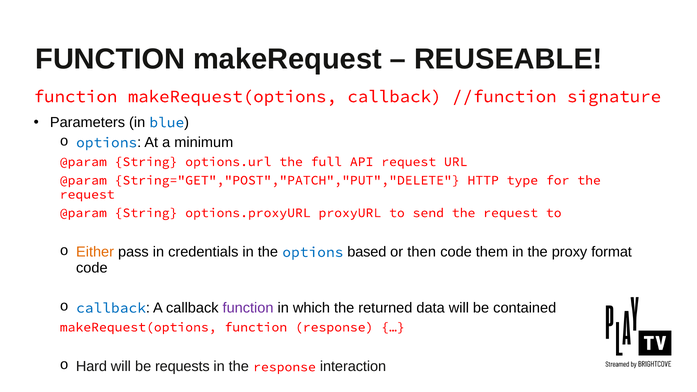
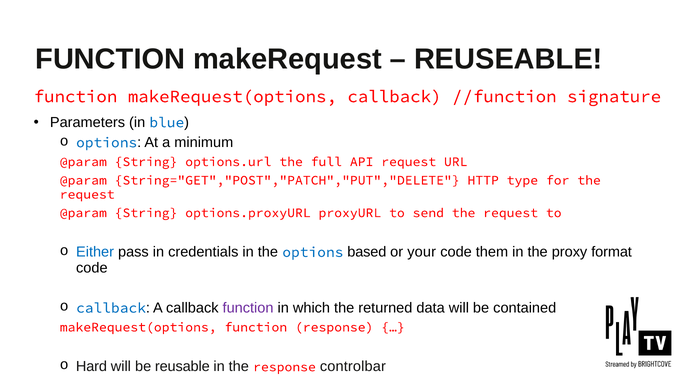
Either colour: orange -> blue (95, 252)
then: then -> your (422, 252)
requests: requests -> reusable (182, 366)
interaction: interaction -> controlbar (353, 366)
